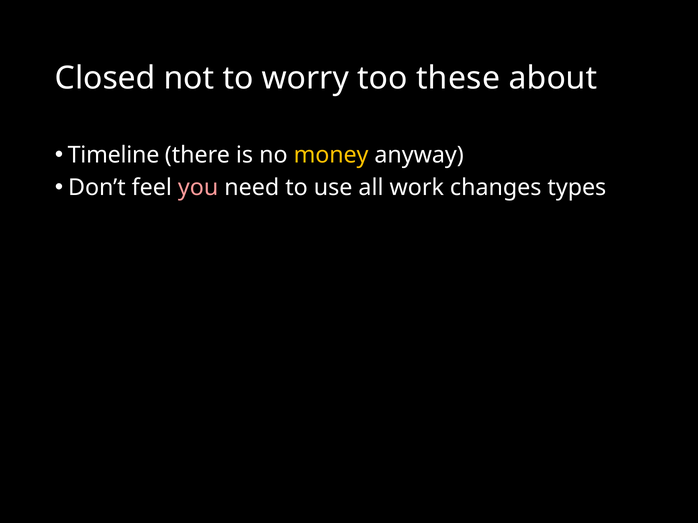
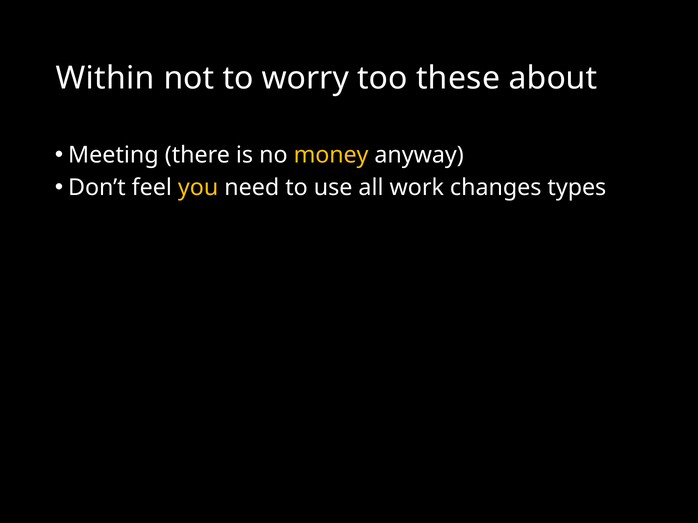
Closed: Closed -> Within (105, 78)
Timeline: Timeline -> Meeting (113, 155)
you colour: pink -> yellow (198, 188)
